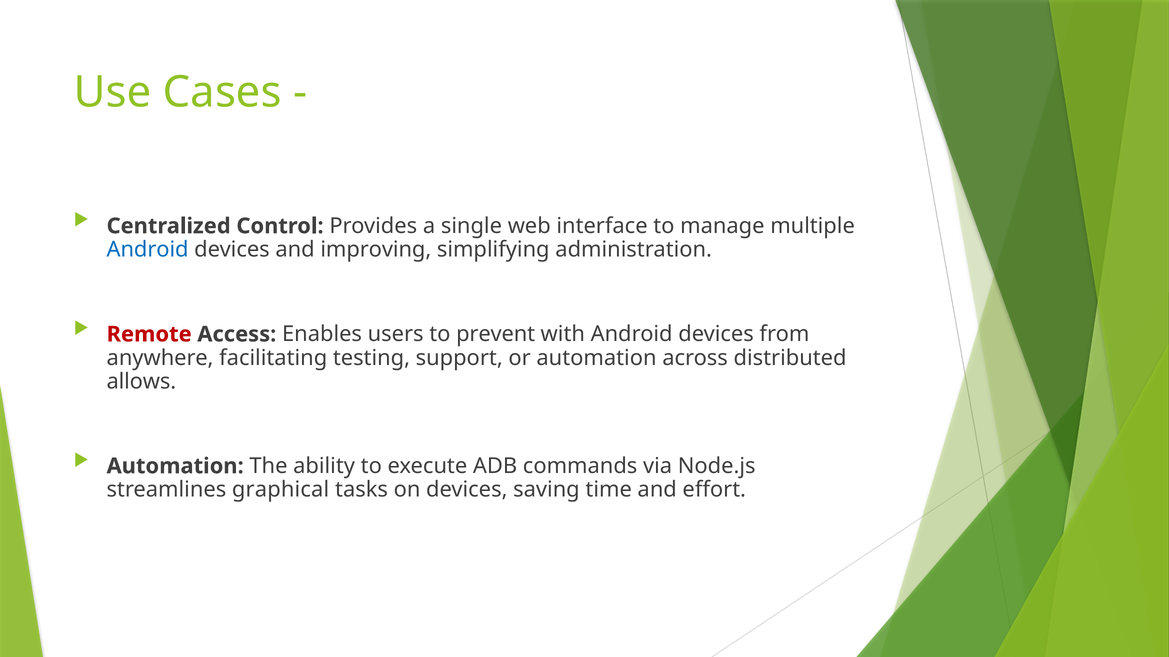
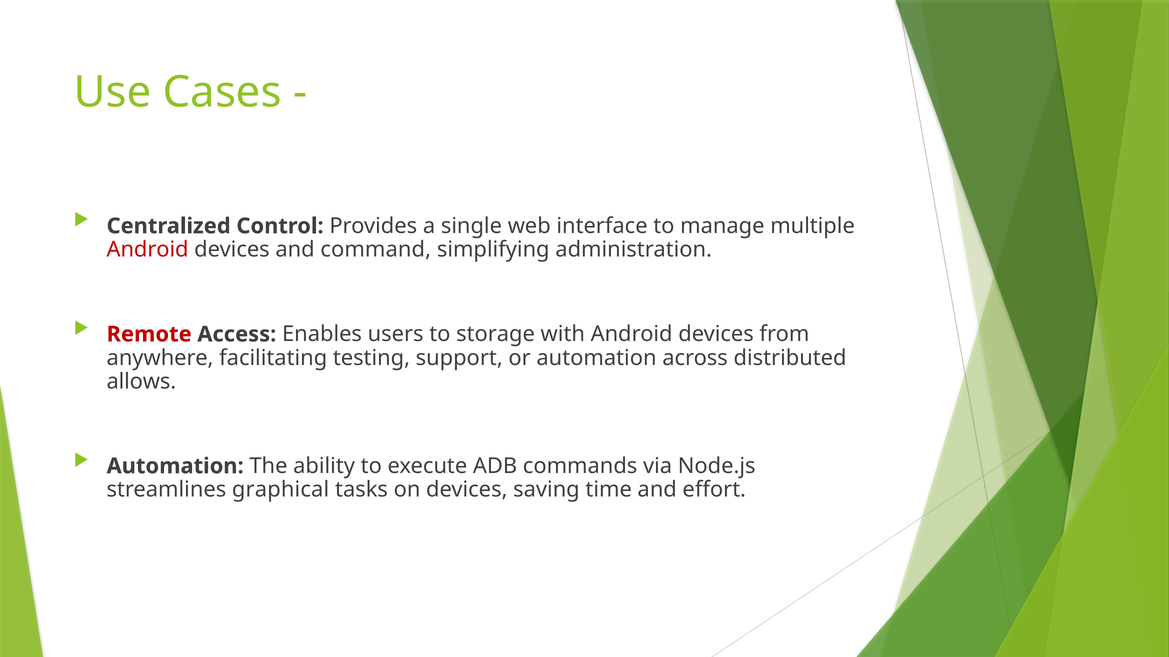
Android colour: blue -> red (148, 250)
improving: improving -> command (376, 250)
prevent: prevent -> storage (496, 335)
